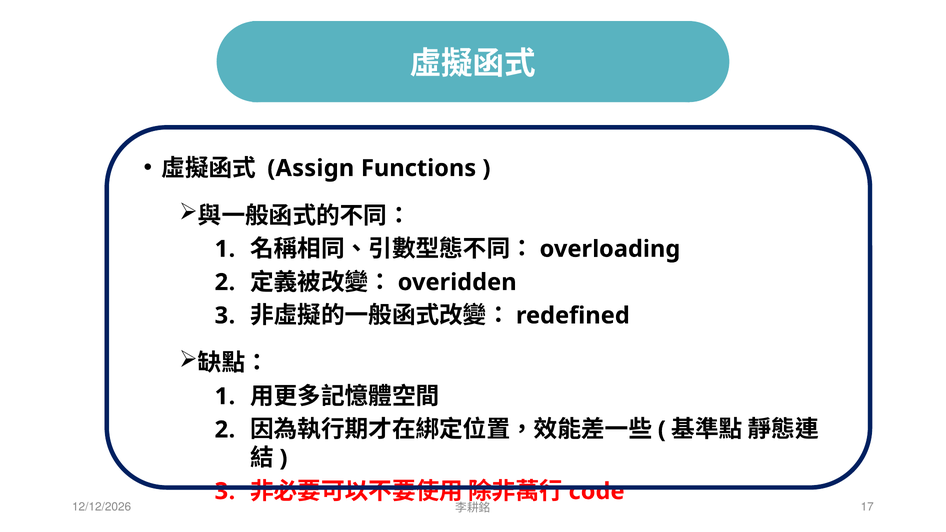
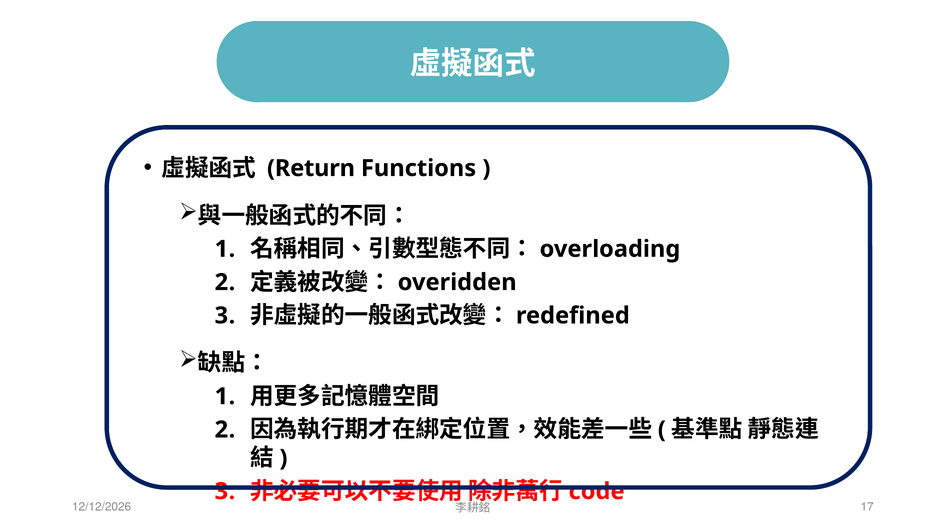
Assign: Assign -> Return (311, 168)
